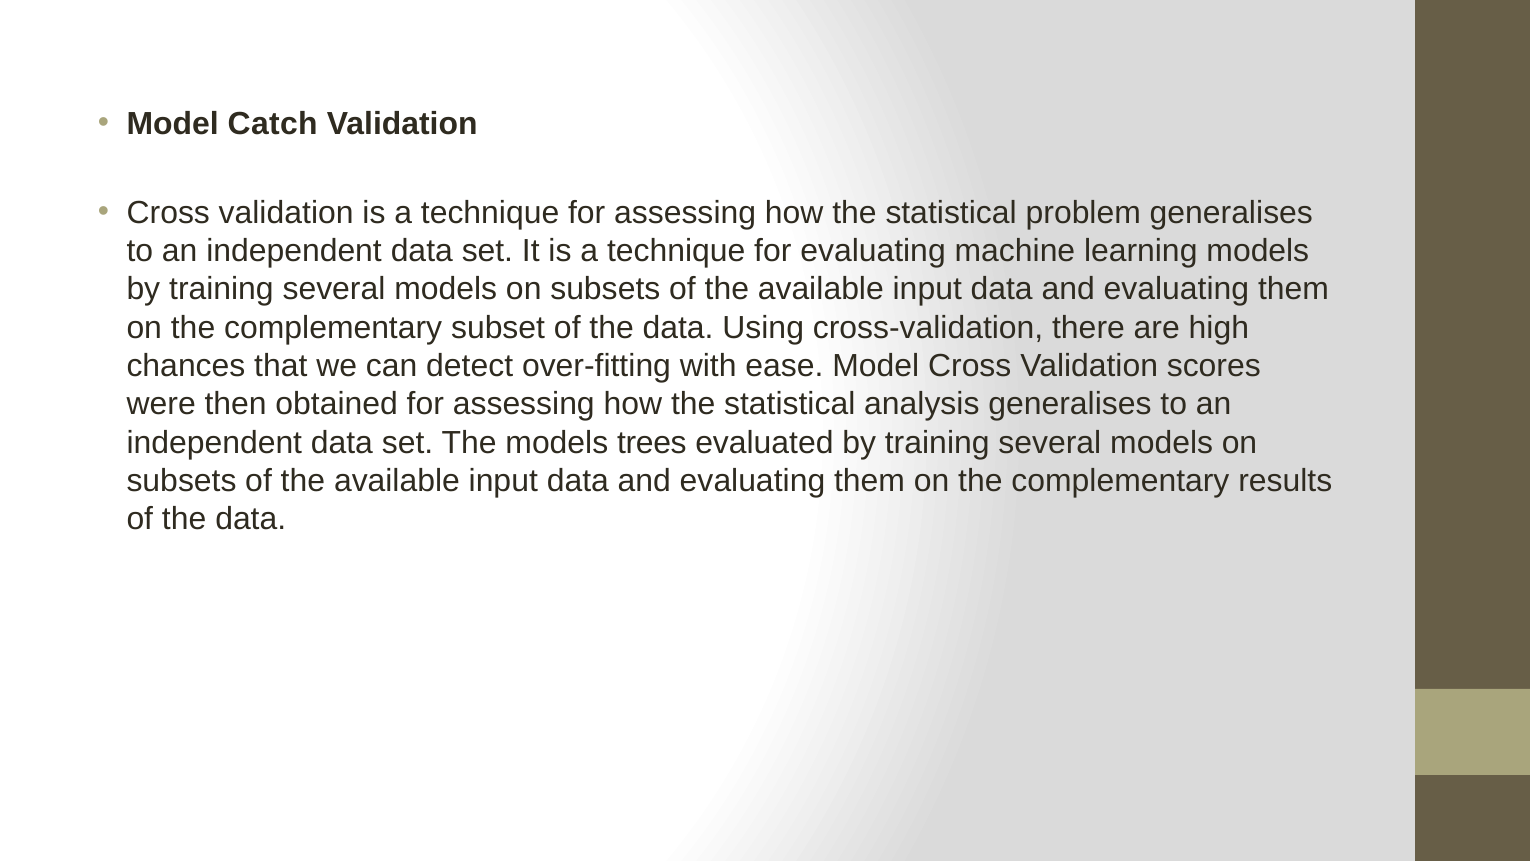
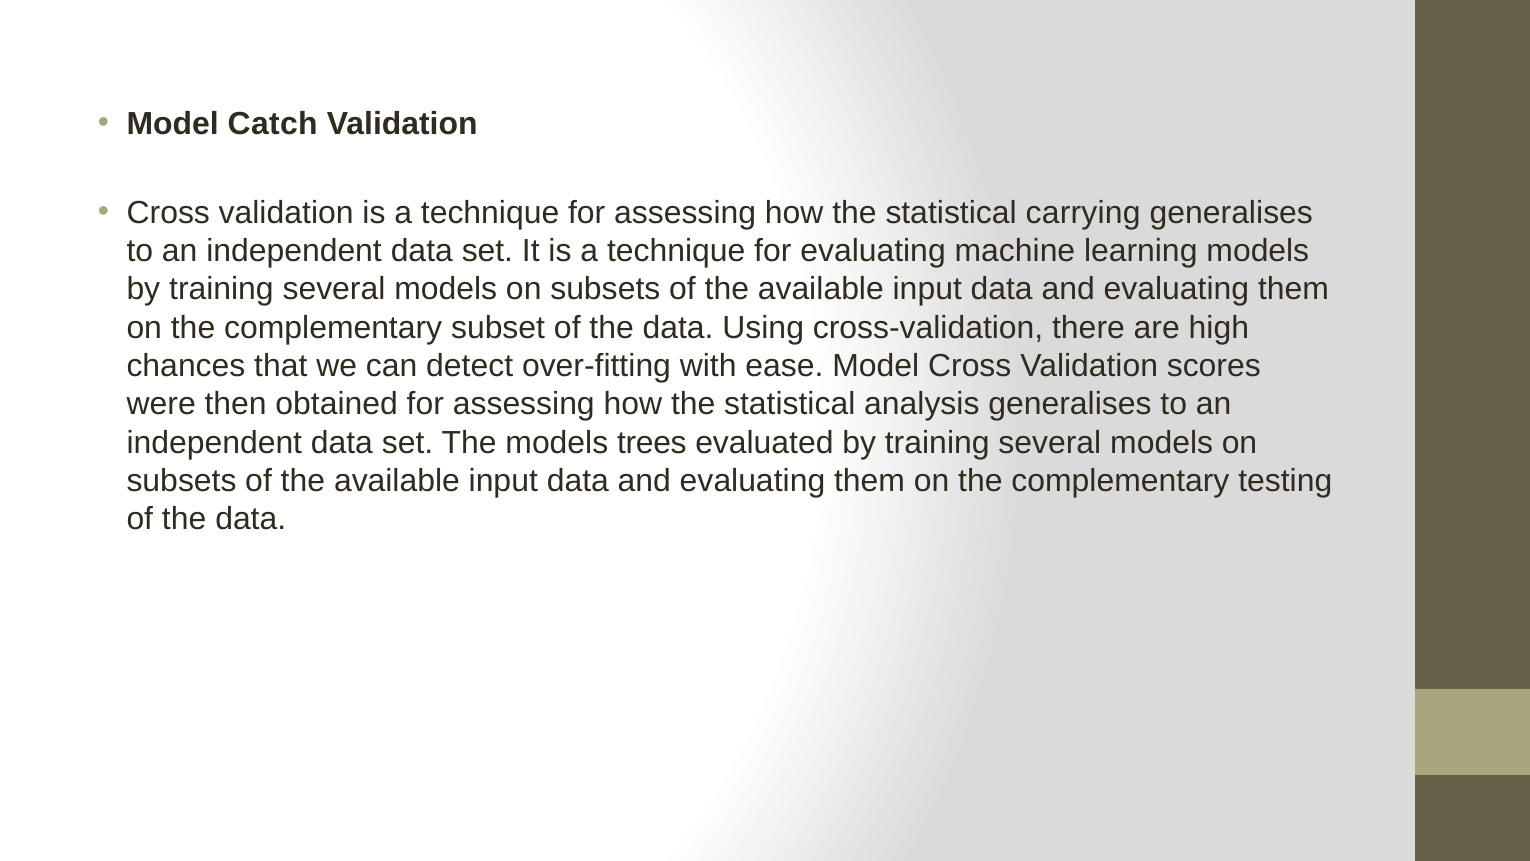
problem: problem -> carrying (1083, 213)
results: results -> testing (1285, 481)
